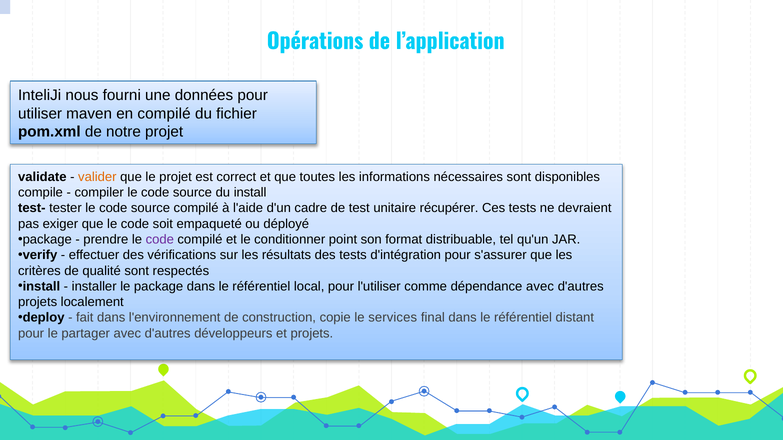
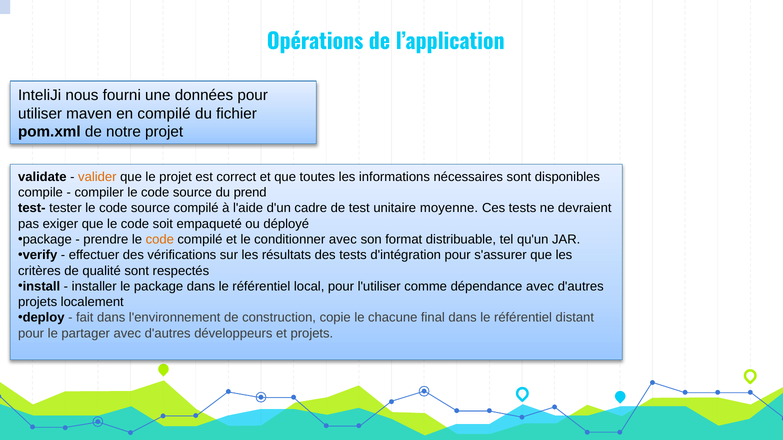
du install: install -> prend (250, 193)
récupérer: récupérer -> moyenne (449, 208)
code colour: purple -> orange (160, 240)
conditionner point: point -> avec (343, 240)
services: services -> chacune (393, 318)
